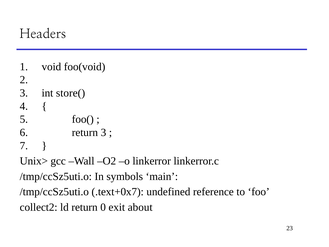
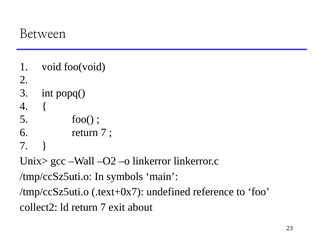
Headers: Headers -> Between (43, 34)
store(: store( -> popq( (71, 93)
3: 3 -> 7 (103, 132)
ld return 0: 0 -> 7 (103, 207)
